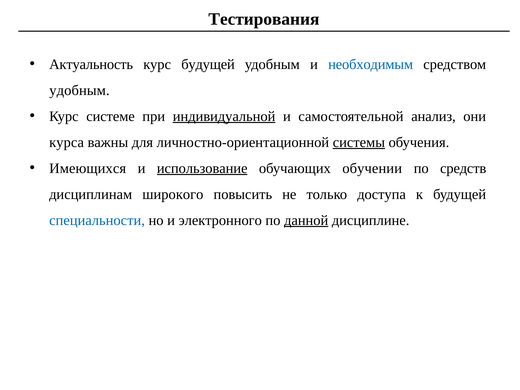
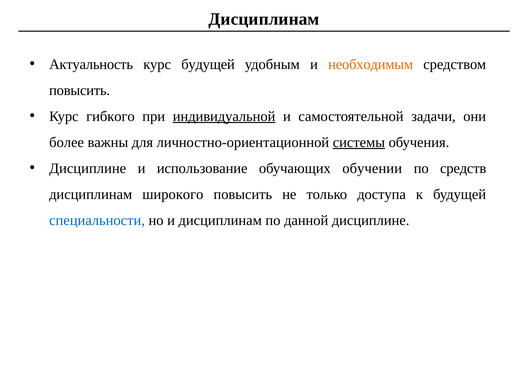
Тестирования: Тестирования -> Дисциплинам (264, 19)
необходимым colour: blue -> orange (371, 64)
удобным: удобным -> повысить (80, 90)
системе: системе -> гибкого (110, 116)
анализ: анализ -> задачи (433, 116)
курса: курса -> более (67, 142)
Имеющихся: Имеющихся -> Дисциплине (88, 168)
использование underline: present -> none (202, 168)
и электронного: электронного -> дисциплинам (220, 220)
данной underline: present -> none (306, 220)
